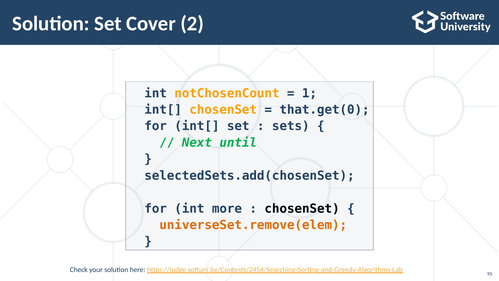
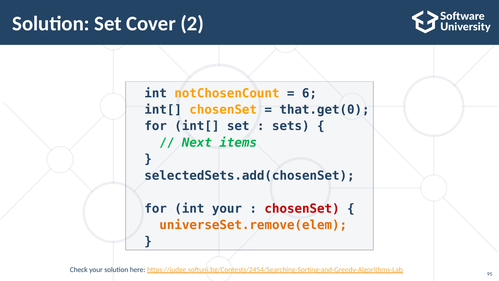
1: 1 -> 6 (309, 93)
until: until -> items (238, 142)
int more: more -> your (227, 208)
chosenSet colour: black -> red (302, 208)
